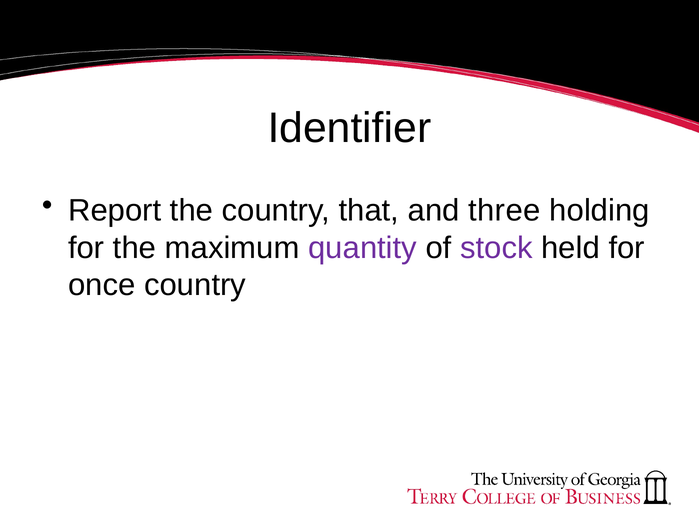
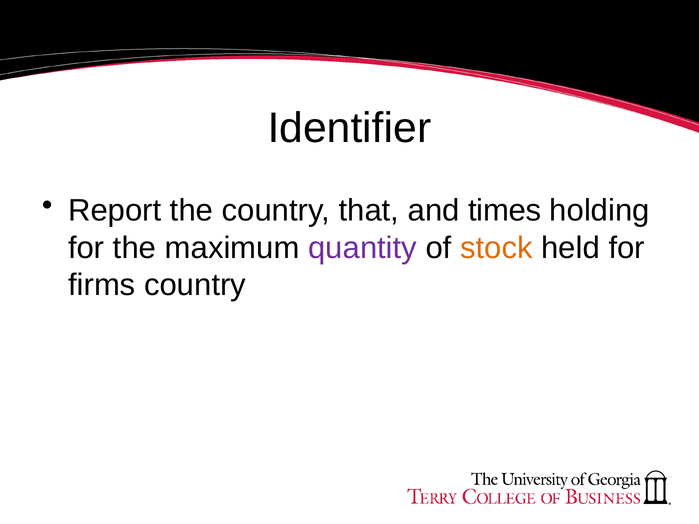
three: three -> times (505, 211)
stock colour: purple -> orange (496, 248)
once: once -> firms (102, 285)
